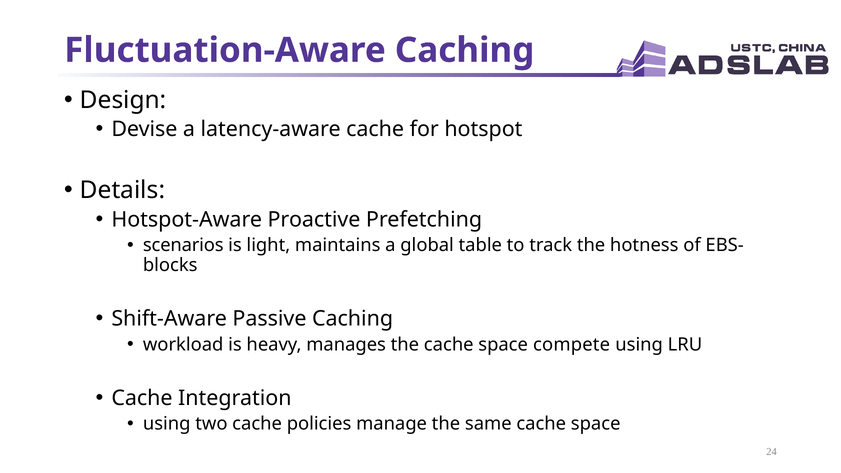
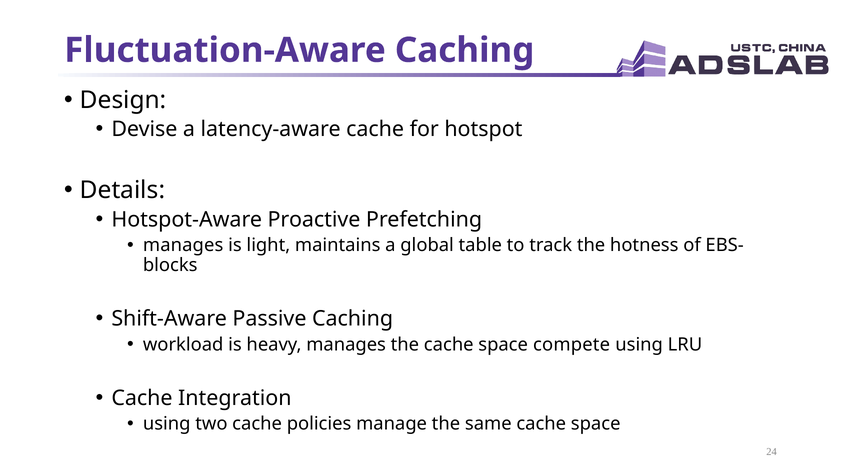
scenarios: scenarios -> manages (183, 245)
